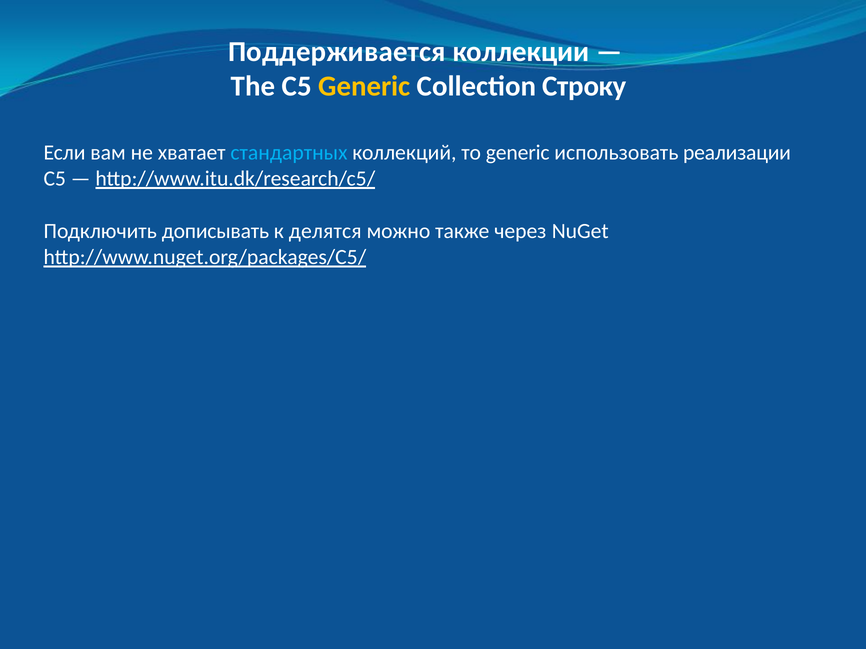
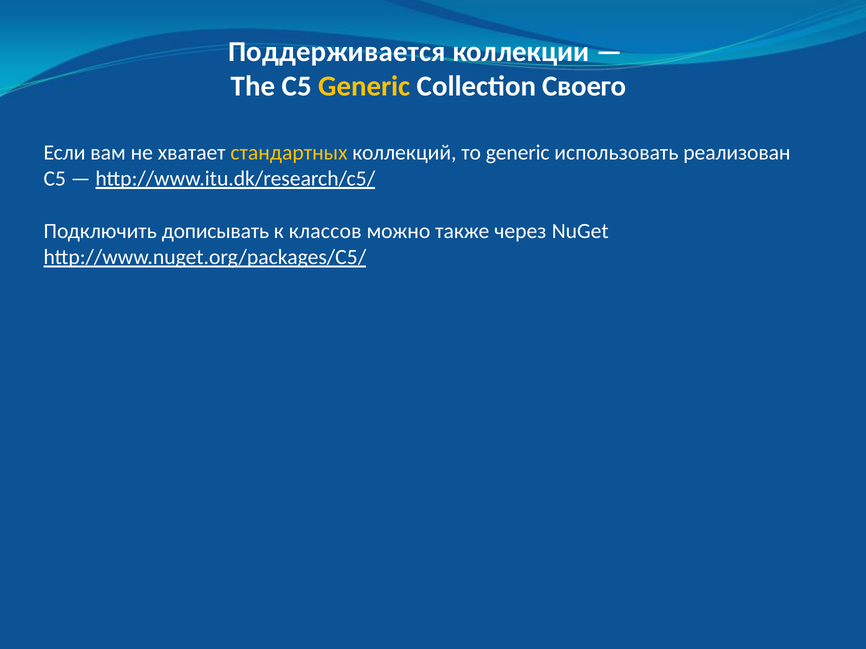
Строку: Строку -> Своего (584, 86)
стандартных colour: light blue -> yellow (289, 153)
реализации: реализации -> реализован (737, 153)
делятся: делятся -> классов (325, 231)
